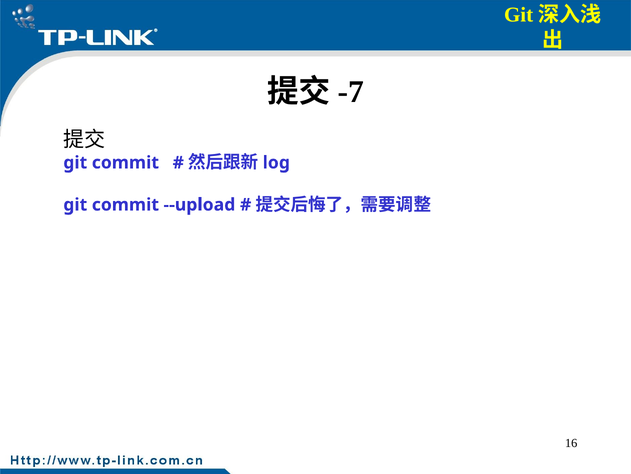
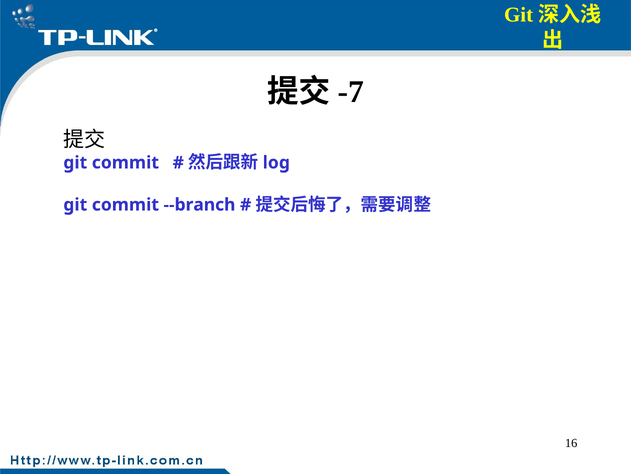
--upload: --upload -> --branch (199, 204)
